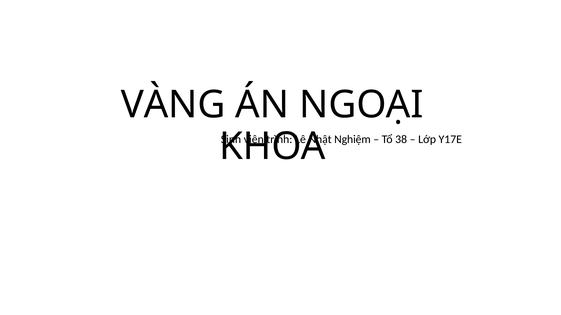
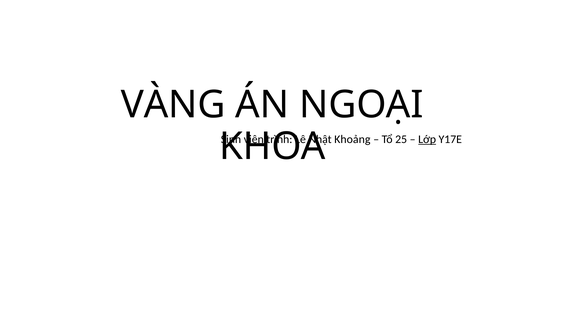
Nghiệm: Nghiệm -> Khoảng (352, 139)
38: 38 -> 25 (401, 139)
Lớp underline: none -> present (427, 139)
